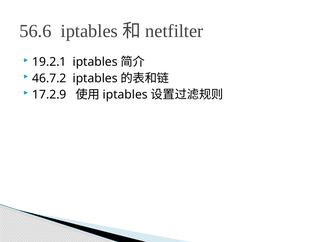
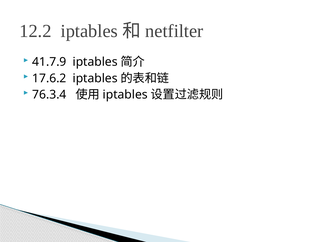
56.6: 56.6 -> 12.2 (35, 31)
19.2.1: 19.2.1 -> 41.7.9 (49, 62)
46.7.2: 46.7.2 -> 17.6.2 (49, 78)
17.2.9: 17.2.9 -> 76.3.4 (49, 95)
